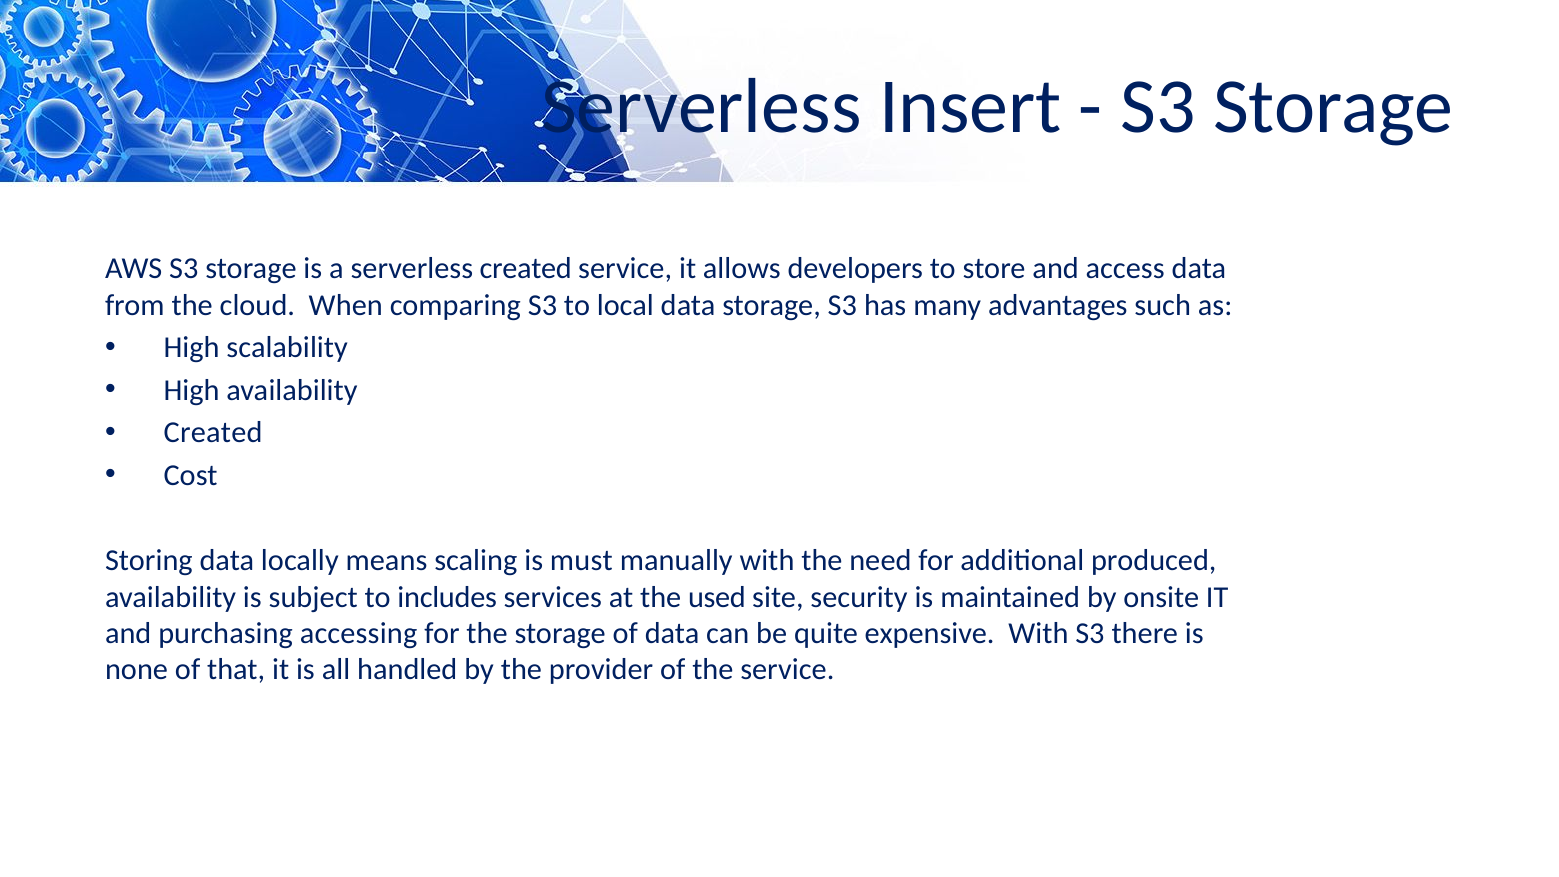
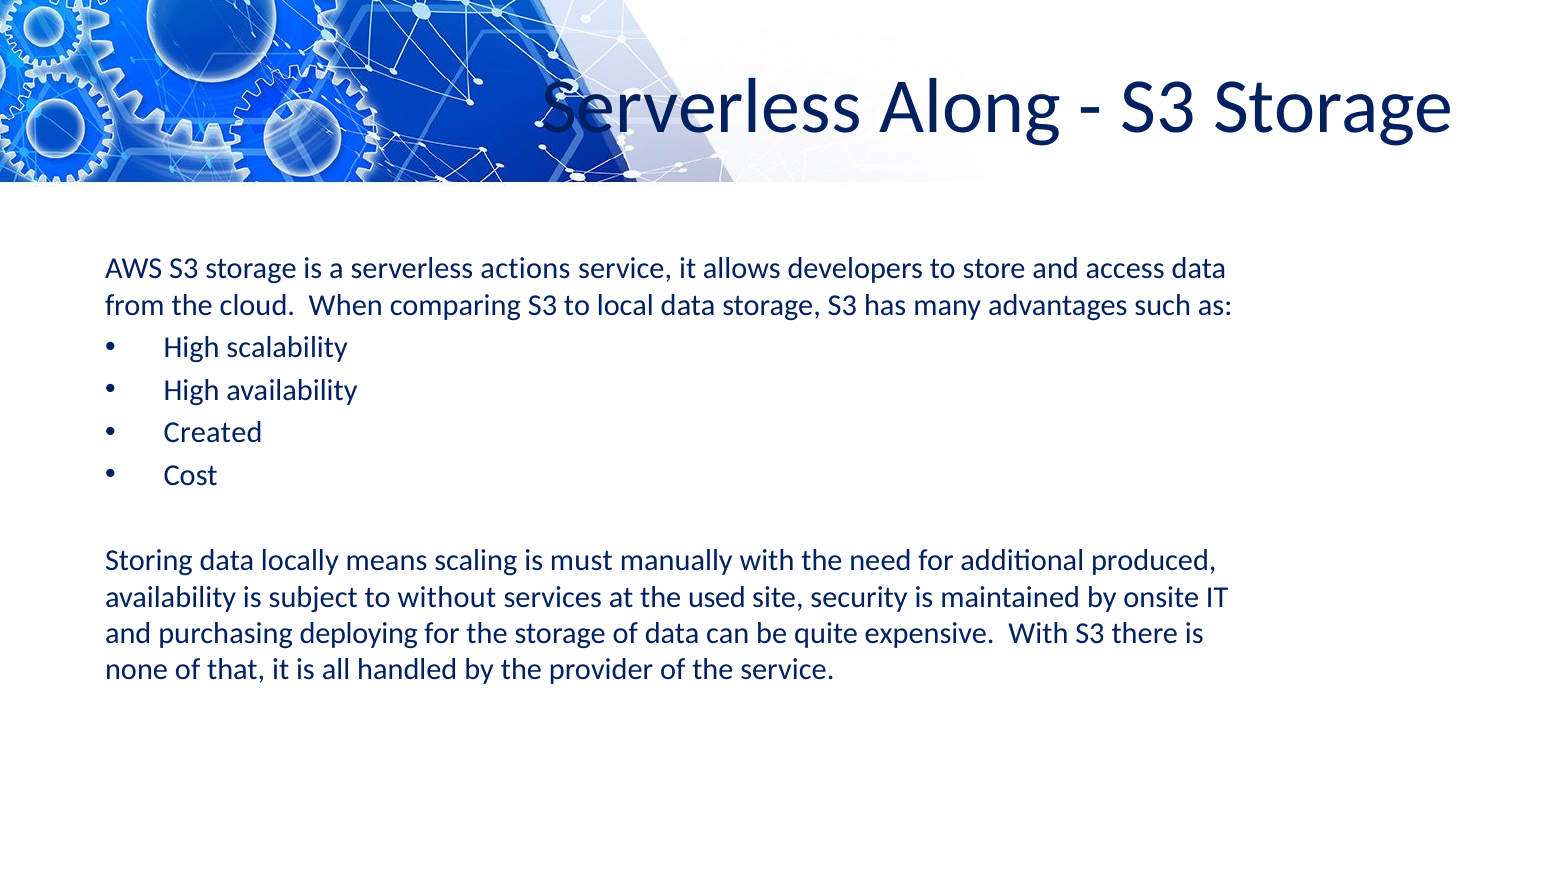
Insert: Insert -> Along (970, 107)
serverless created: created -> actions (525, 269)
includes: includes -> without (447, 597)
accessing: accessing -> deploying (359, 633)
